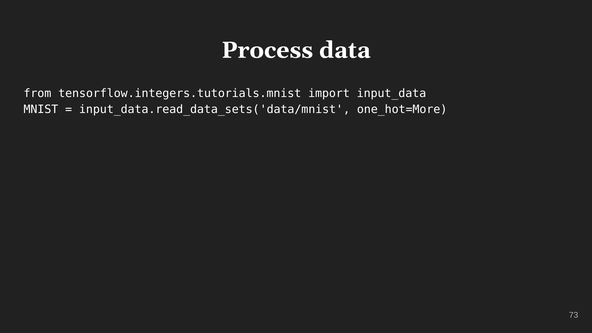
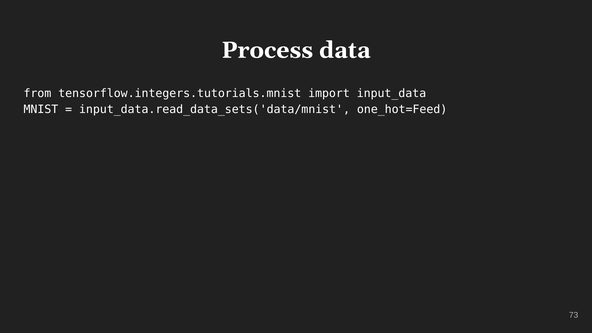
one_hot=More: one_hot=More -> one_hot=Feed (402, 109)
